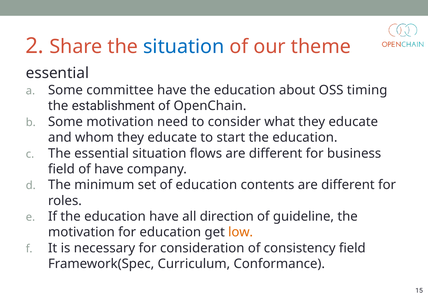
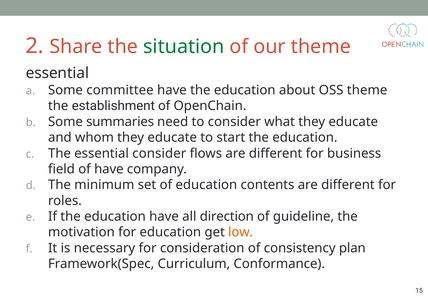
situation colour: blue -> green (184, 47)
OSS timing: timing -> theme (367, 90)
Some motivation: motivation -> summaries (120, 122)
essential situation: situation -> consider (159, 153)
consistency field: field -> plan (352, 248)
